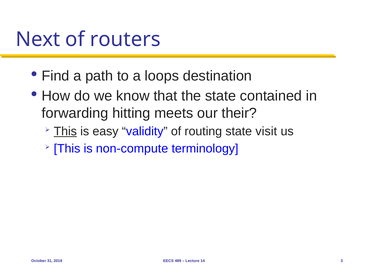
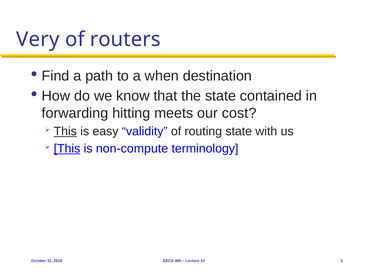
Next: Next -> Very (38, 39)
loops: loops -> when (162, 76)
their: their -> cost (239, 113)
visit: visit -> with (266, 131)
This underline: none -> present (67, 149)
